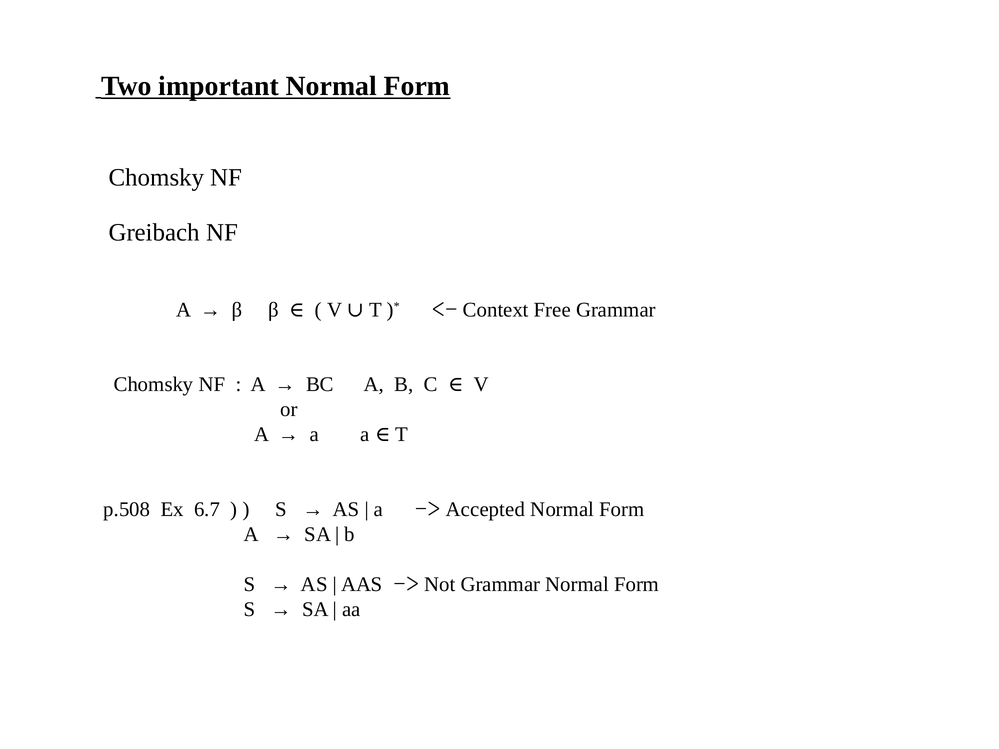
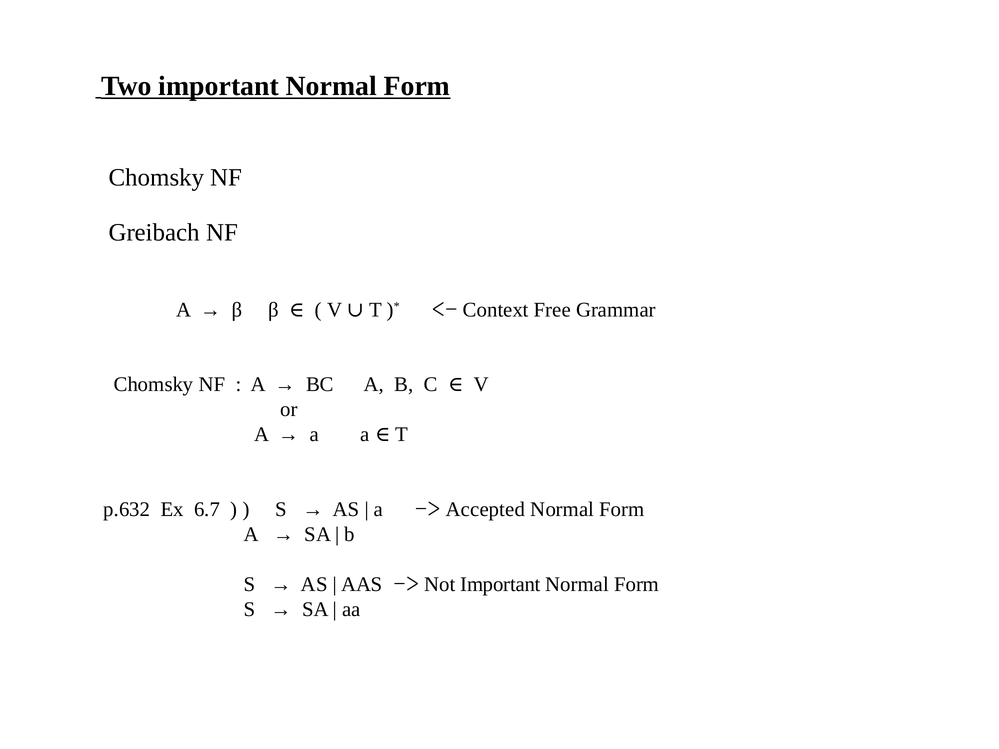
p.508: p.508 -> p.632 (127, 510)
Not Grammar: Grammar -> Important (500, 585)
